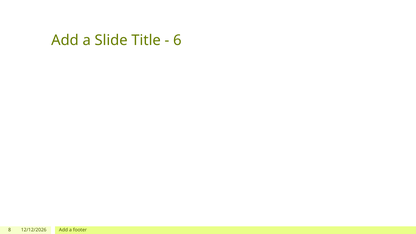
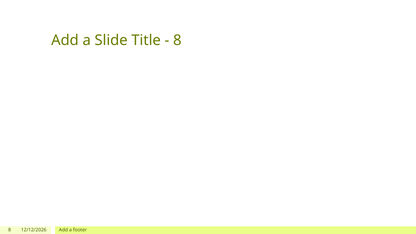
6: 6 -> 8 (177, 40)
